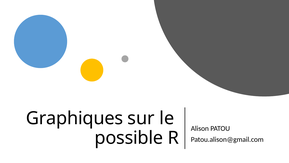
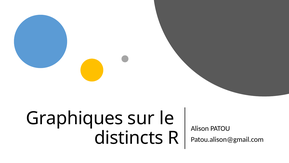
possible: possible -> distincts (129, 137)
